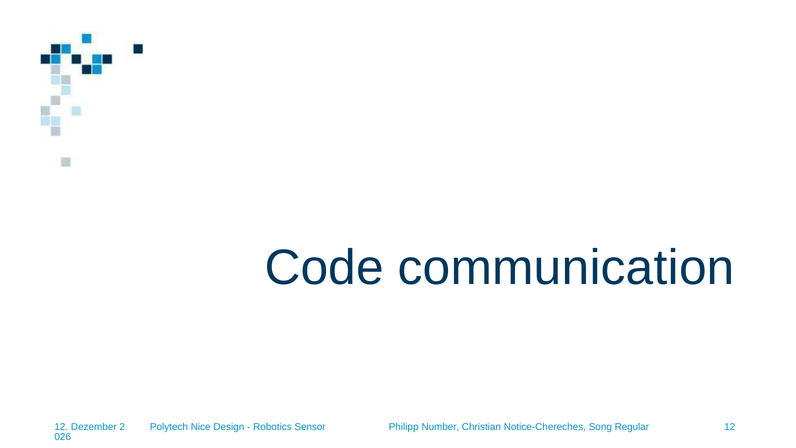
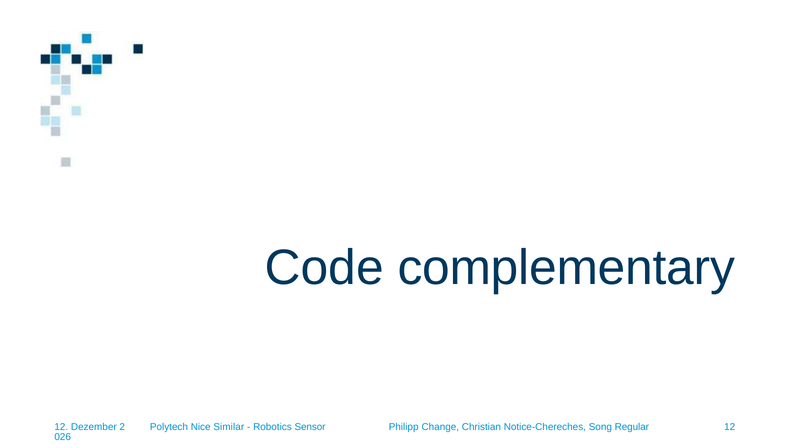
communication: communication -> complementary (566, 268)
Design: Design -> Similar (229, 427)
Number: Number -> Change (440, 427)
